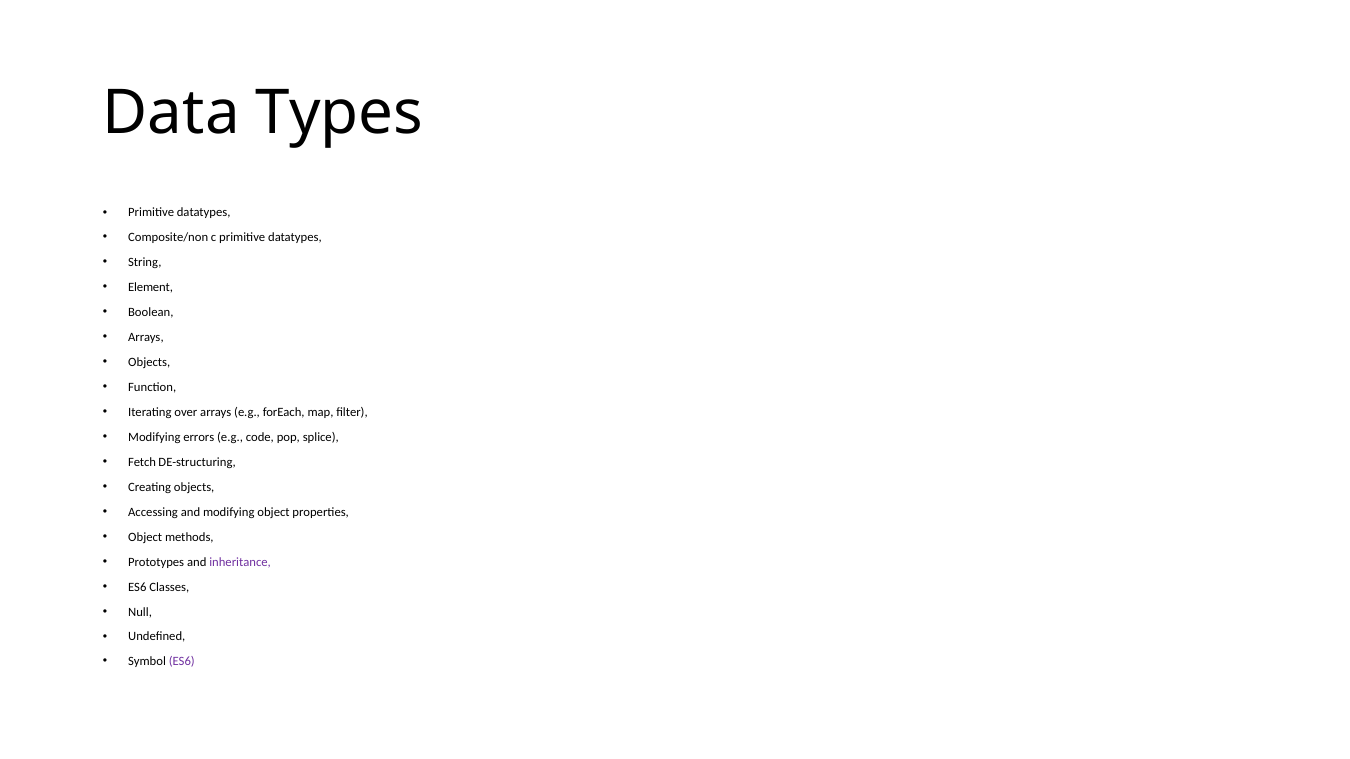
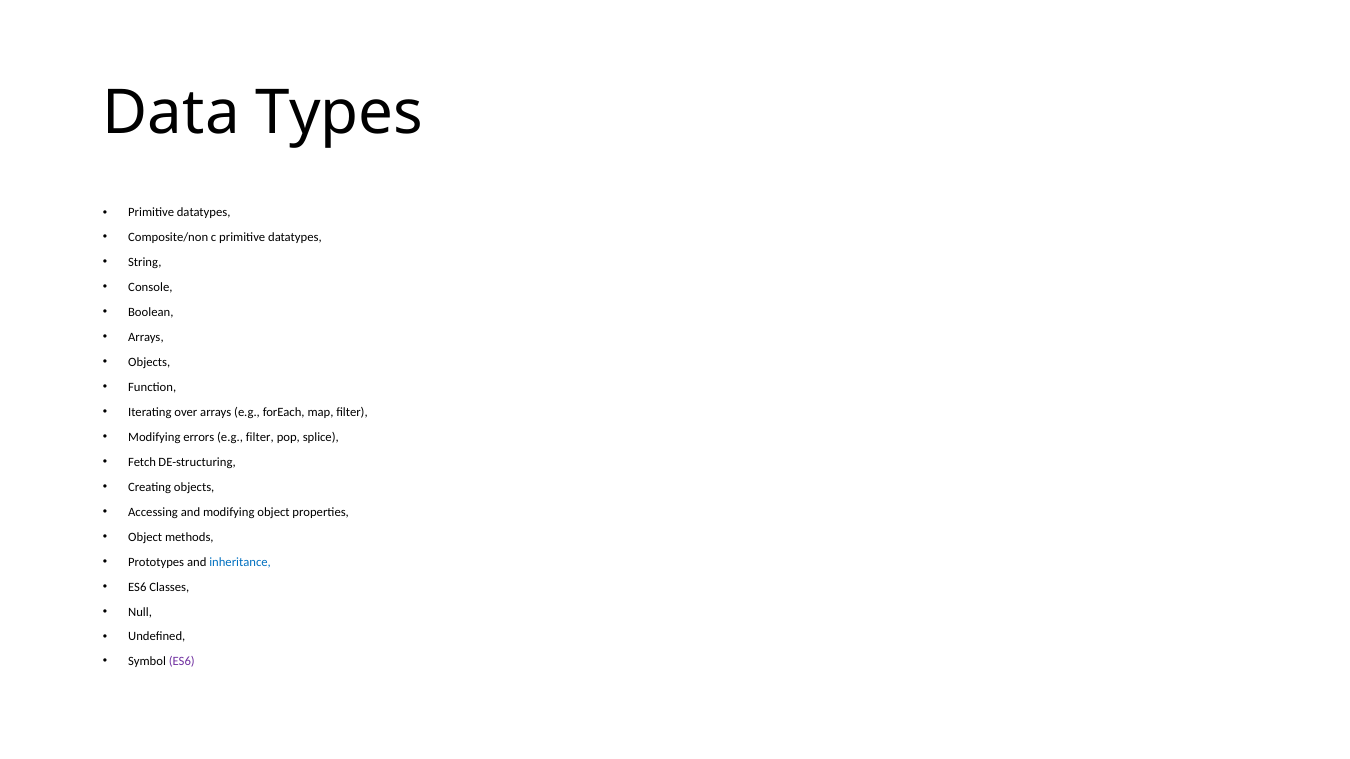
Element: Element -> Console (150, 288)
e.g code: code -> filter (260, 437)
inheritance colour: purple -> blue (240, 562)
